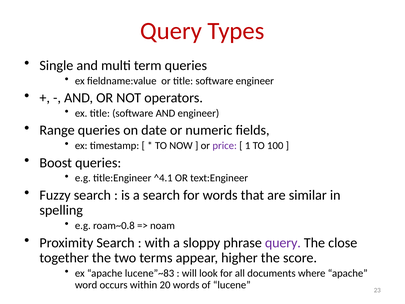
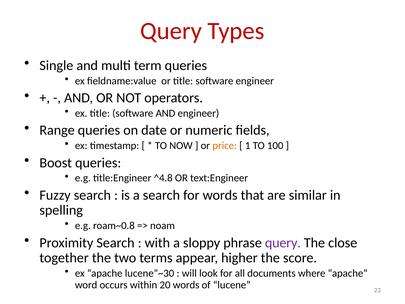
price colour: purple -> orange (225, 146)
^4.1: ^4.1 -> ^4.8 (163, 178)
lucene”~83: lucene”~83 -> lucene”~30 (150, 273)
